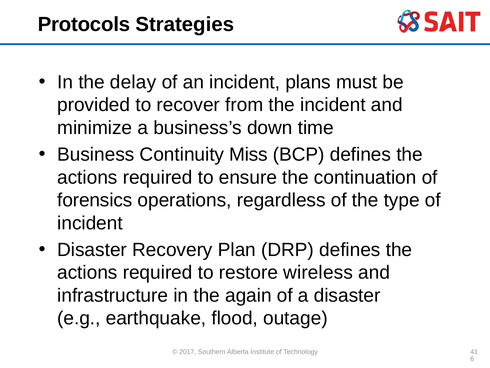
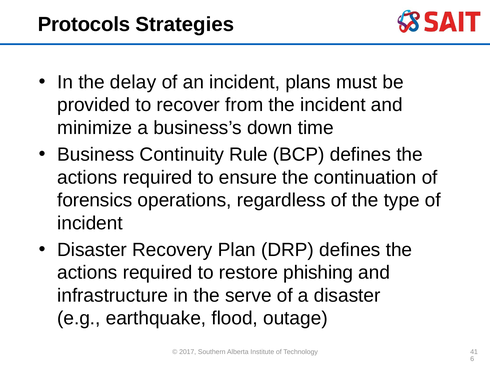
Miss: Miss -> Rule (249, 154)
wireless: wireless -> phishing (318, 272)
again: again -> serve (248, 295)
